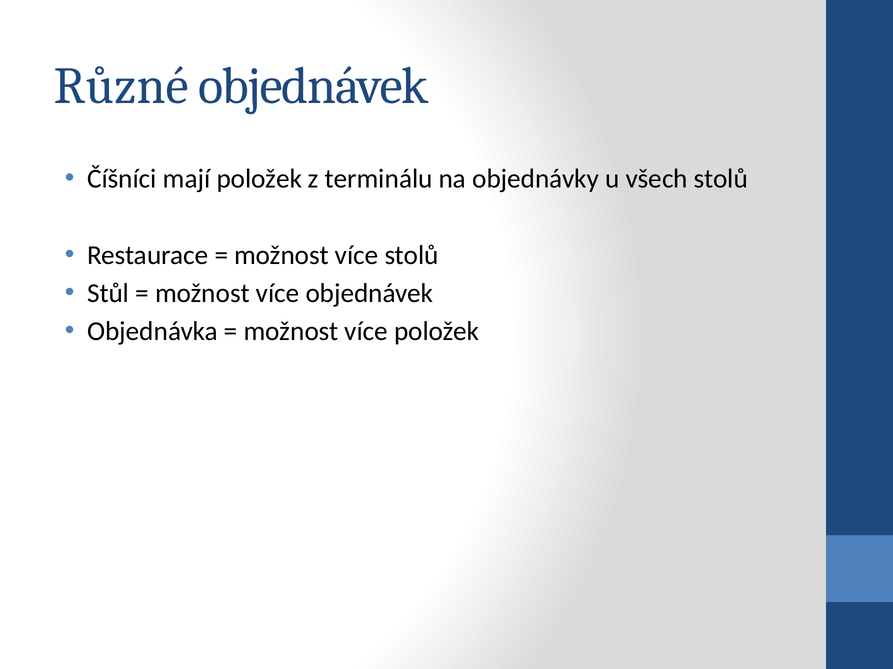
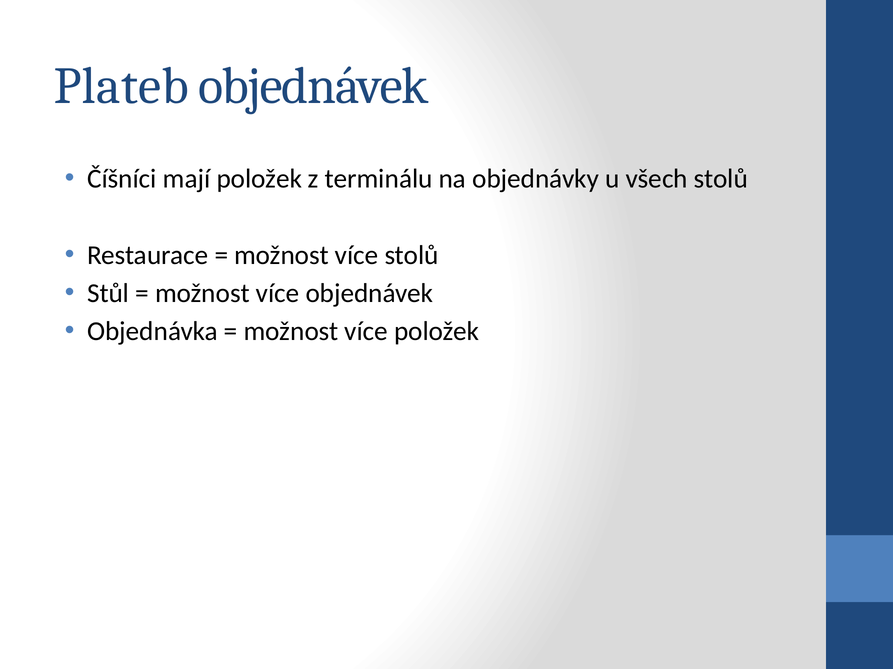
Různé: Různé -> Plateb (121, 86)
